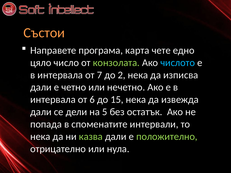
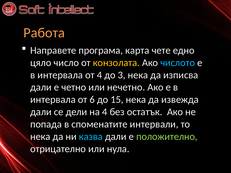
Състои: Състои -> Работа (44, 33)
конзолата colour: light green -> yellow (116, 63)
от 7: 7 -> 4 (99, 75)
2: 2 -> 3 (122, 75)
на 5: 5 -> 4 (105, 112)
казва colour: light green -> light blue (91, 137)
